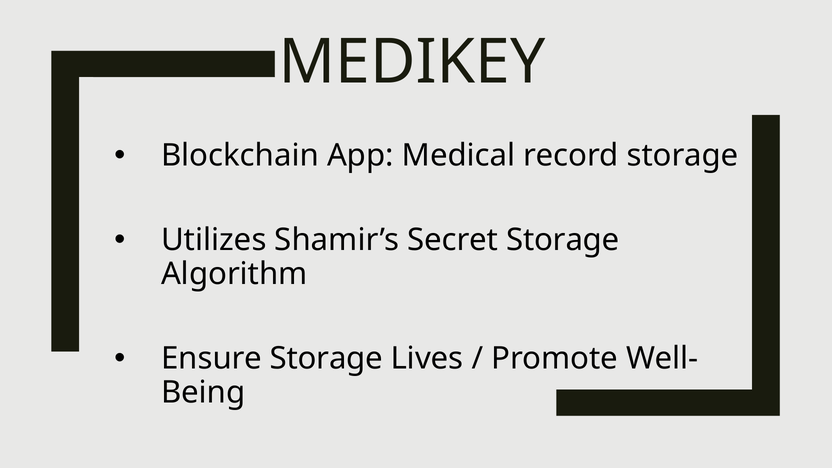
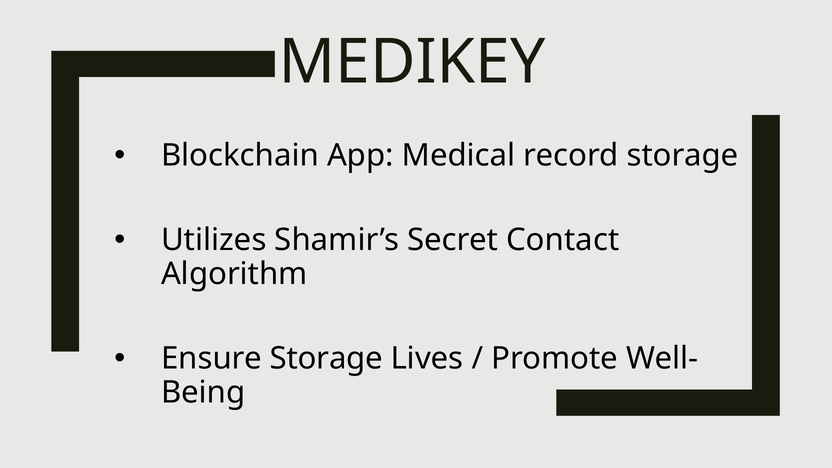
Secret Storage: Storage -> Contact (563, 240)
